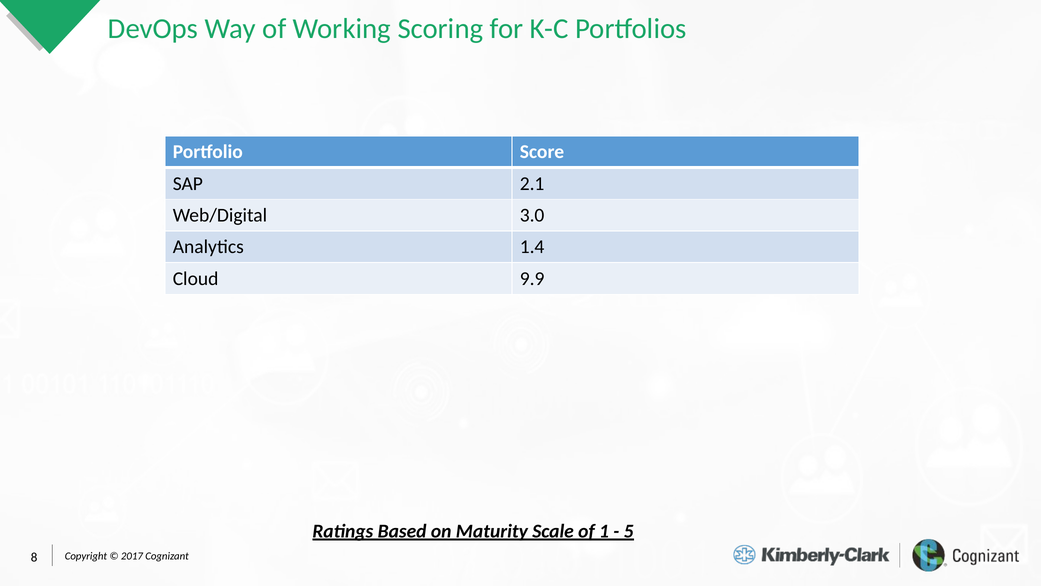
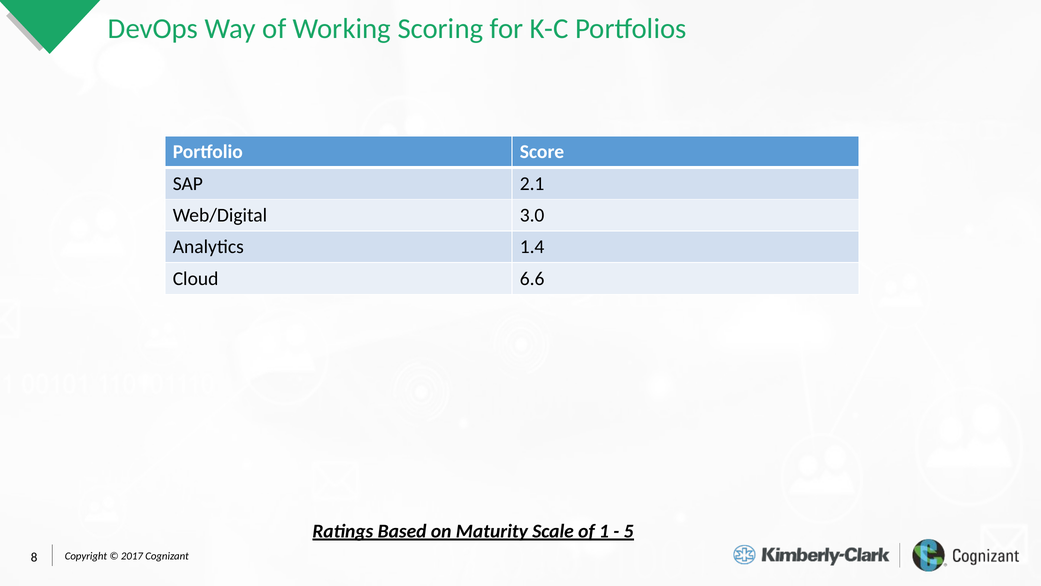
9.9: 9.9 -> 6.6 (532, 278)
